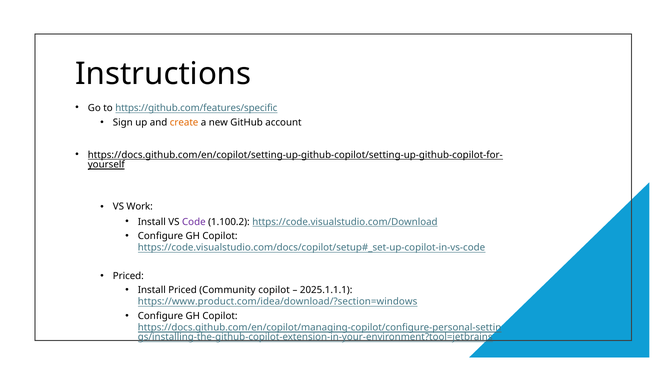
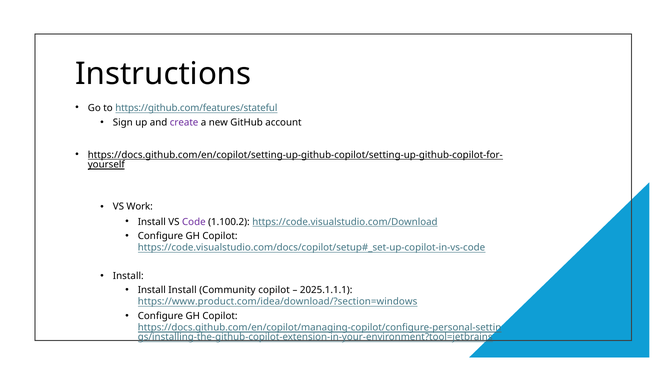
https://github.com/features/specific: https://github.com/features/specific -> https://github.com/features/stateful (196, 108)
create colour: orange -> purple (184, 122)
Priced: Priced -> Install (128, 276)
Install Priced: Priced -> Install (183, 290)
